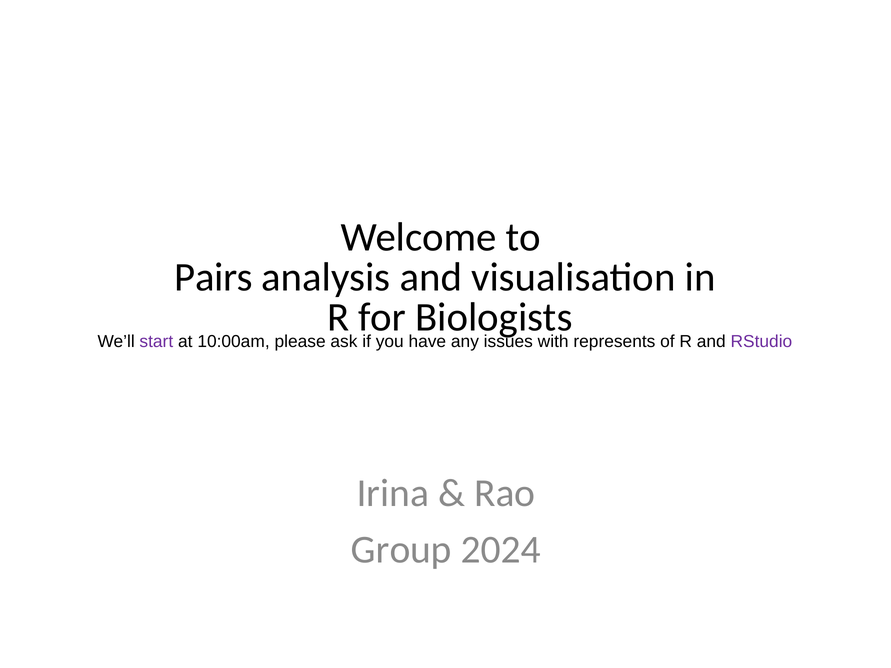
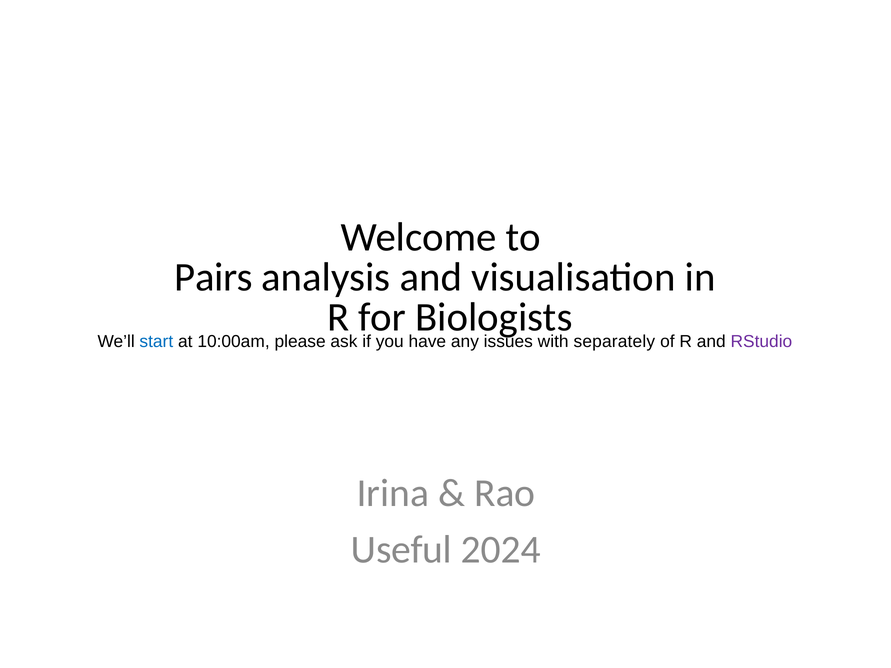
start colour: purple -> blue (156, 342)
represents: represents -> separately (614, 342)
Group: Group -> Useful (401, 550)
